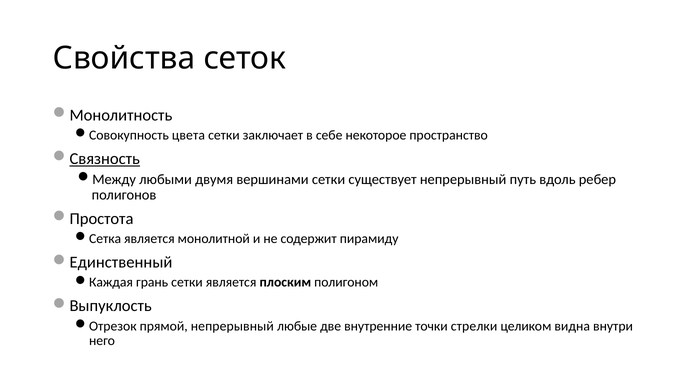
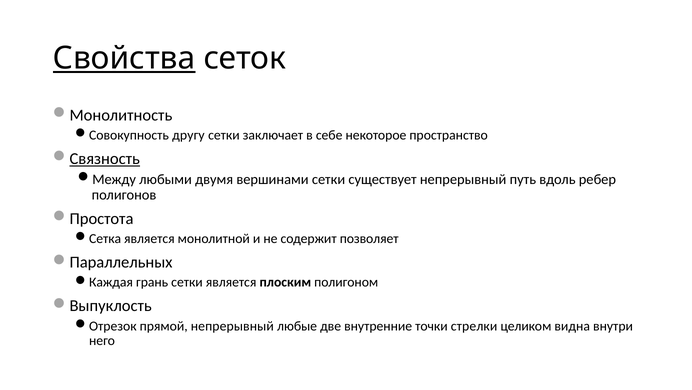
Свойства underline: none -> present (124, 58)
цвета: цвета -> другу (188, 135)
пирамиду: пирамиду -> позволяет (369, 238)
Единственный: Единственный -> Параллельных (121, 262)
